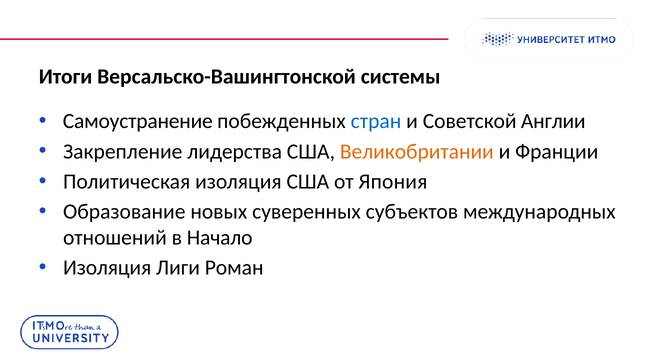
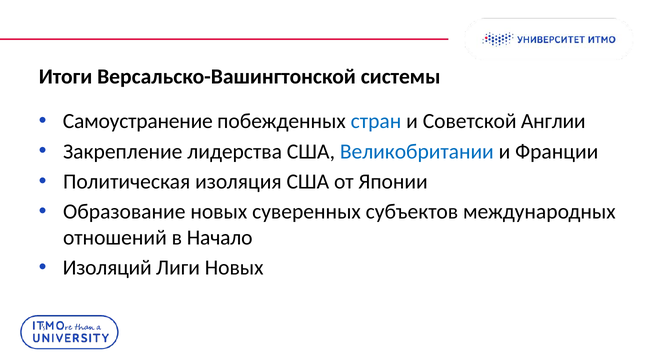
Великобритании colour: orange -> blue (417, 151)
Япония: Япония -> Японии (393, 182)
Изоляция: Изоляция -> Изоляций (107, 268)
Лиги Роман: Роман -> Новых (234, 268)
